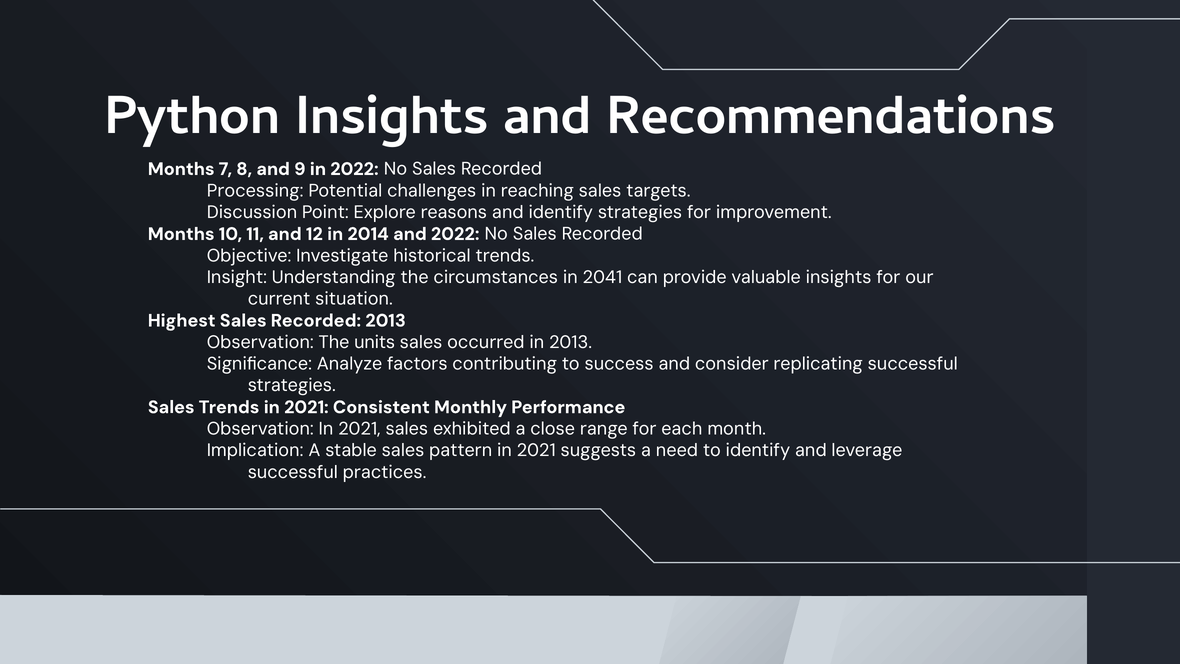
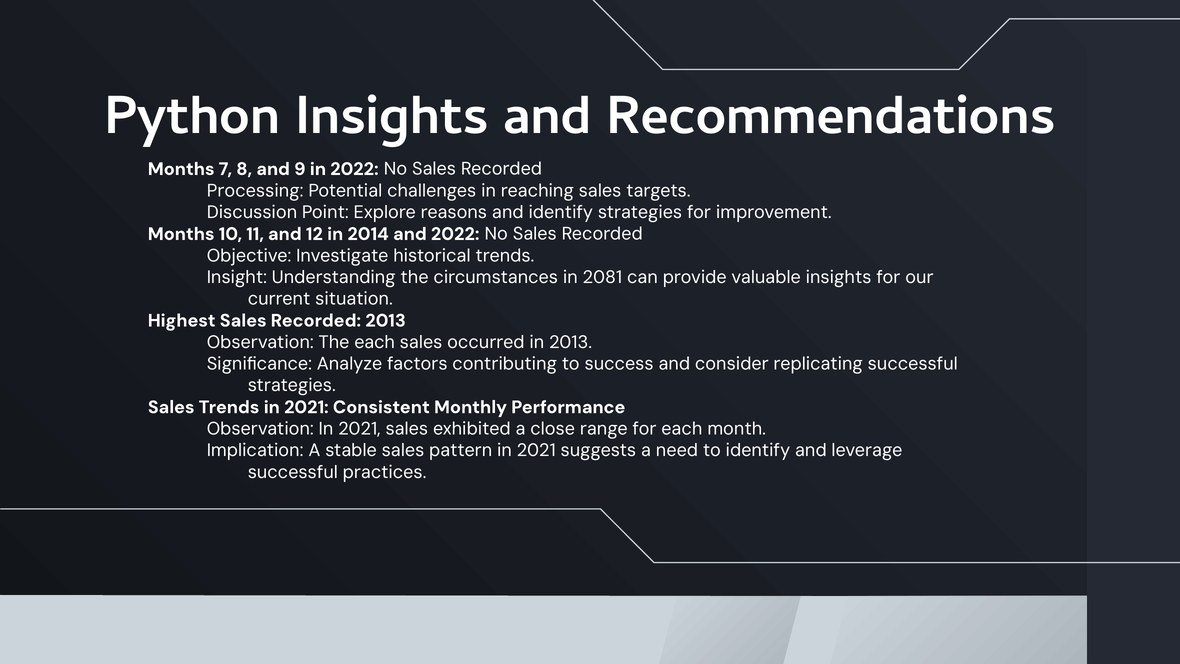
2041: 2041 -> 2081 (602, 277)
The units: units -> each (375, 342)
